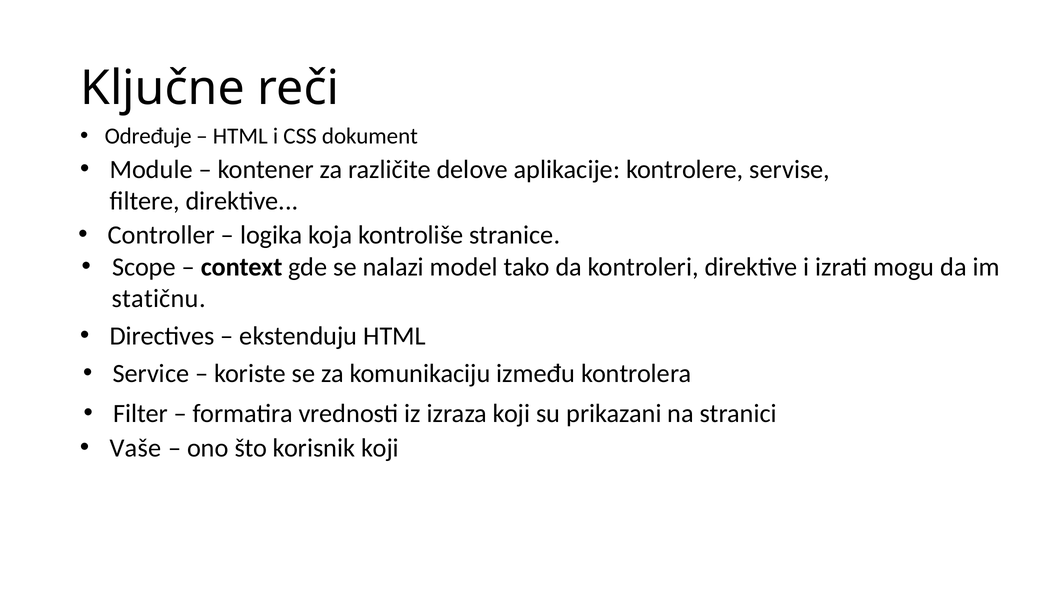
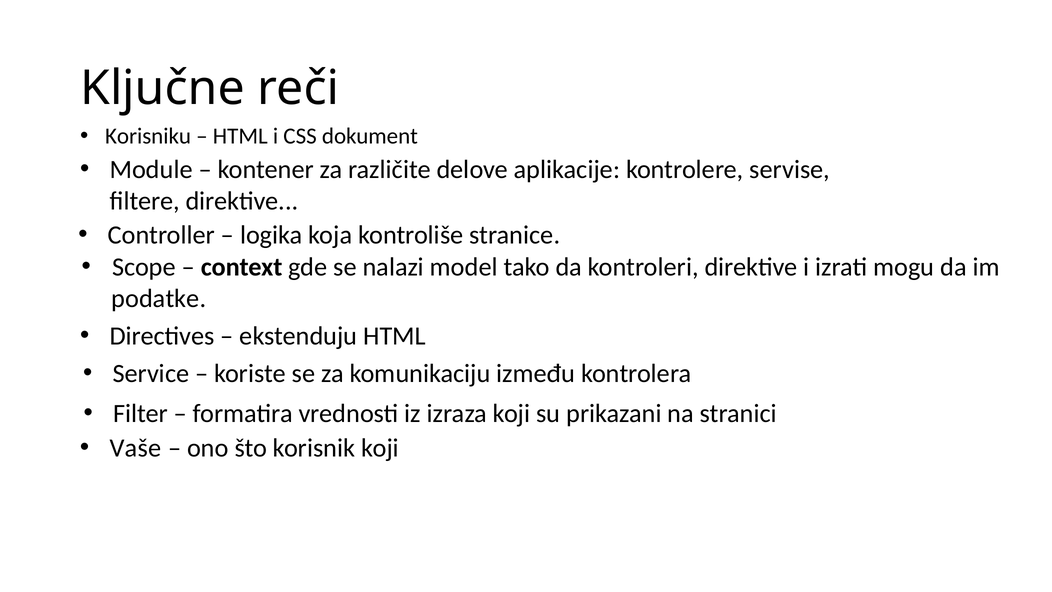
Određuje: Određuje -> Korisniku (148, 136)
statičnu: statičnu -> podatke (159, 299)
